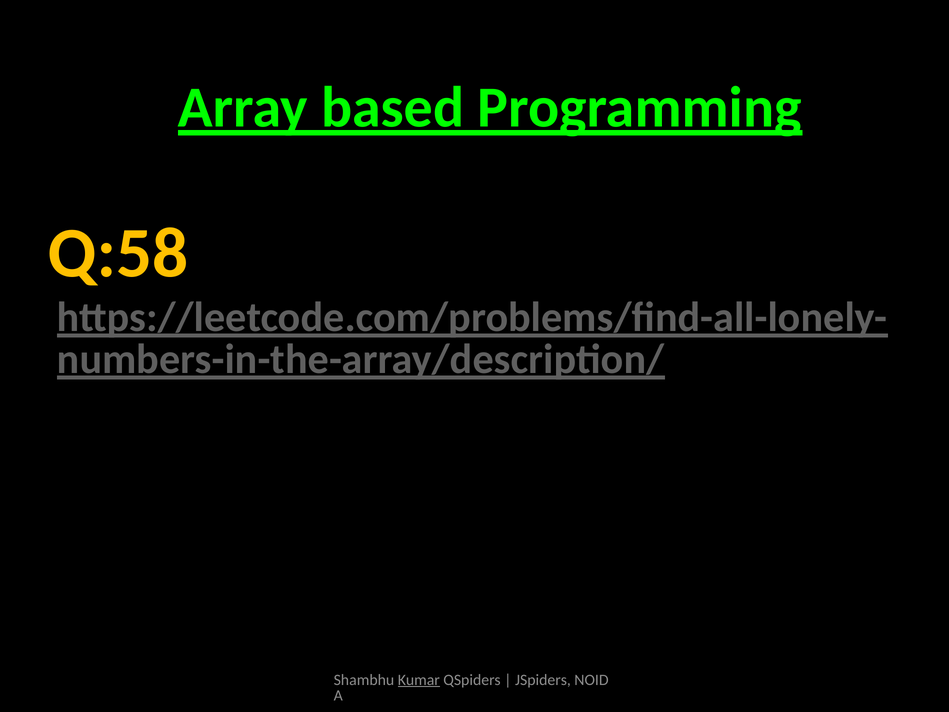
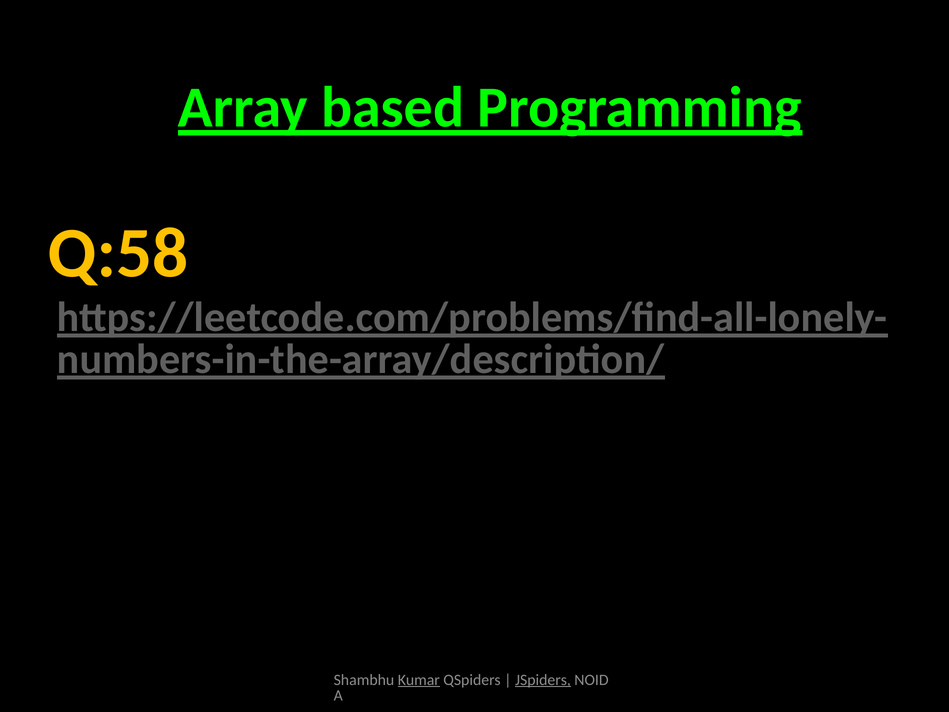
JSpiders underline: none -> present (543, 680)
